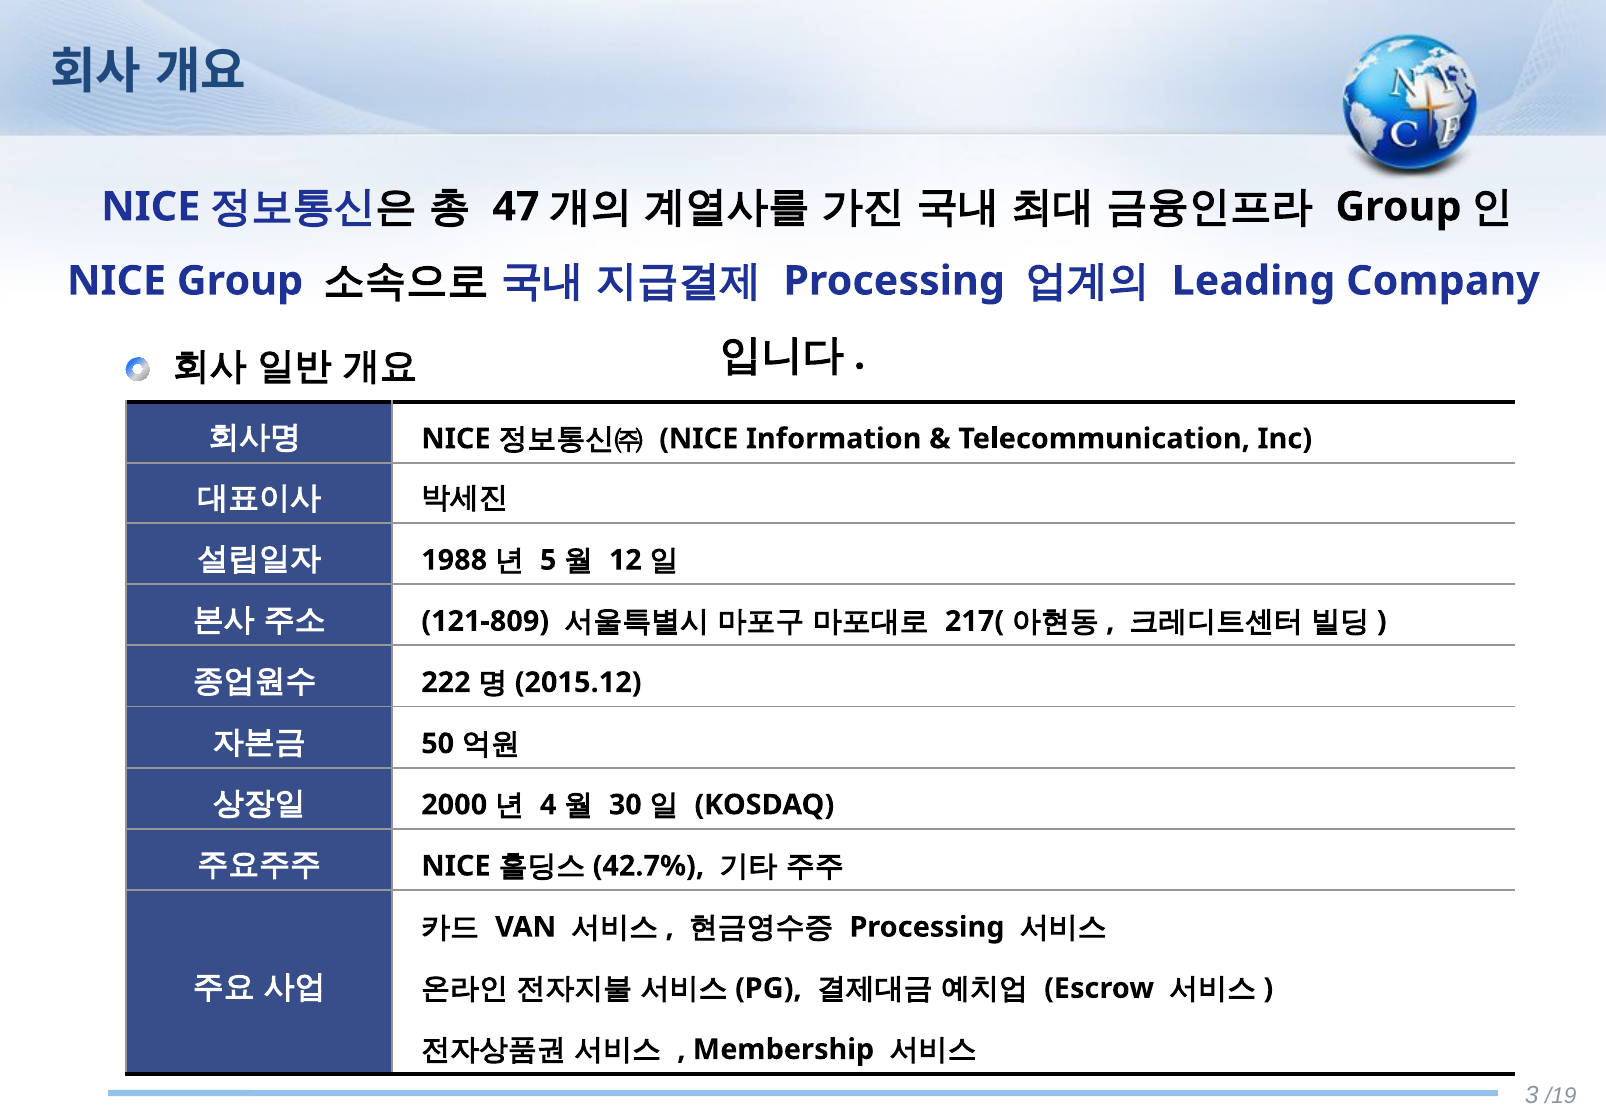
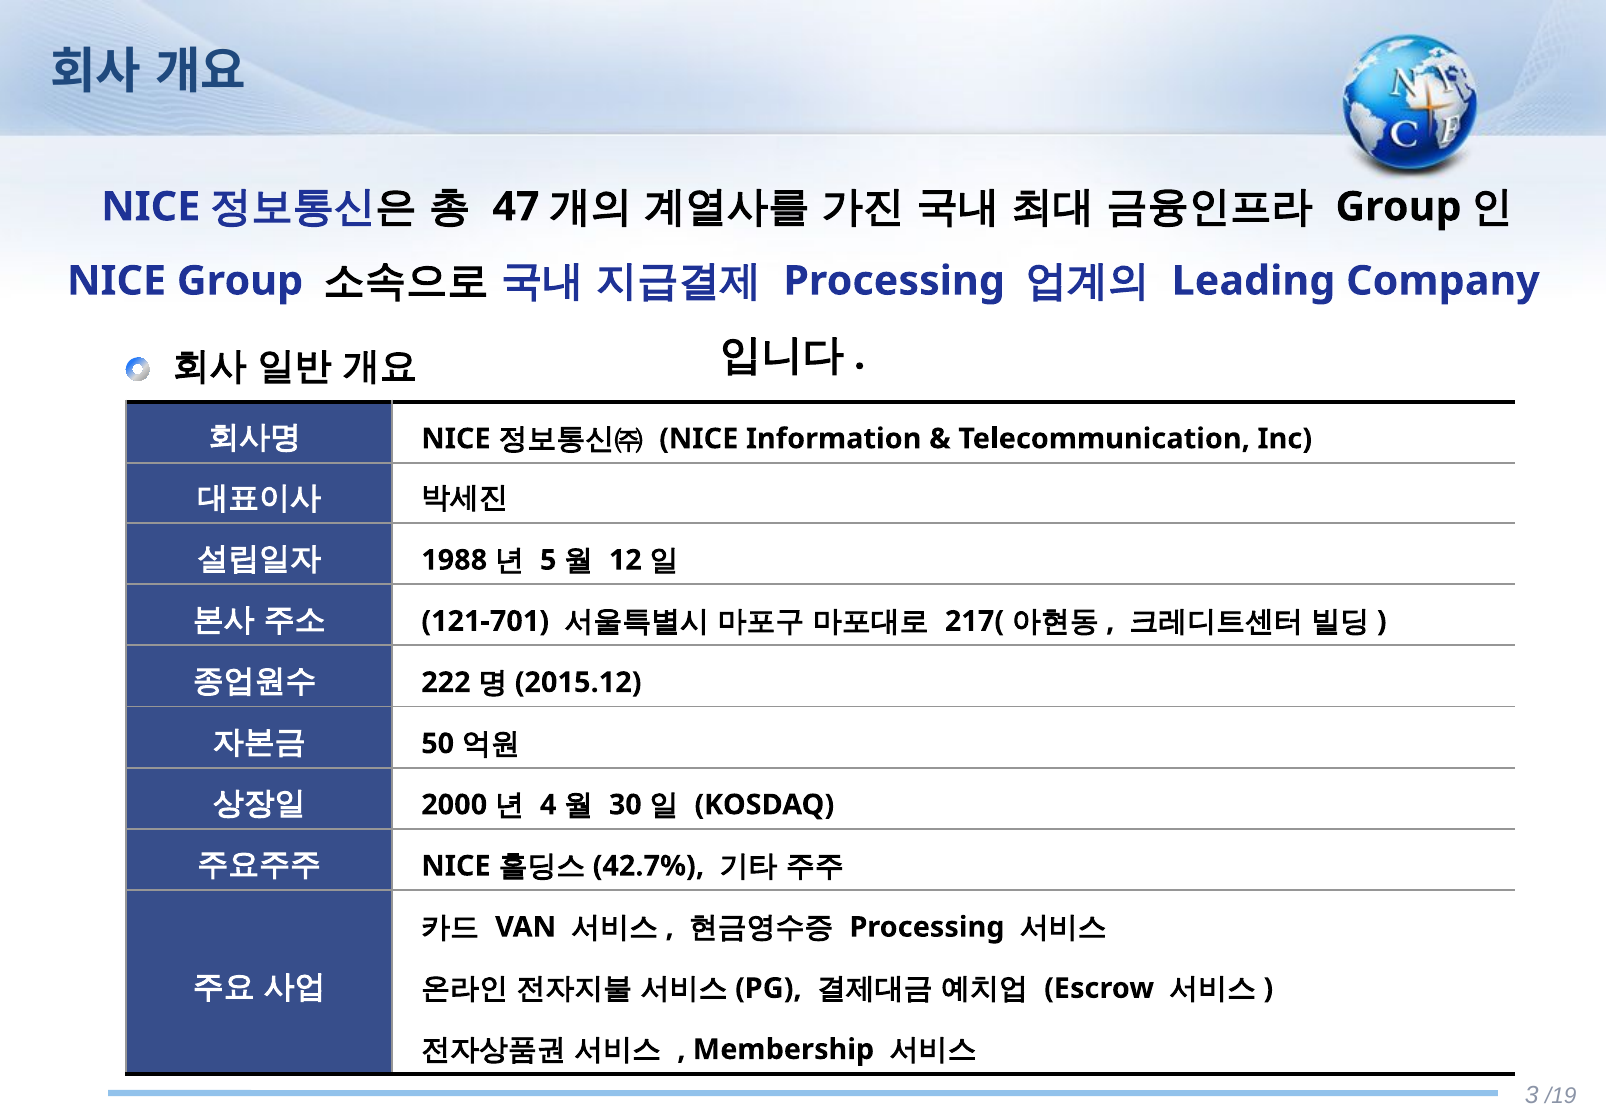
121-809: 121-809 -> 121-701 (485, 622)
